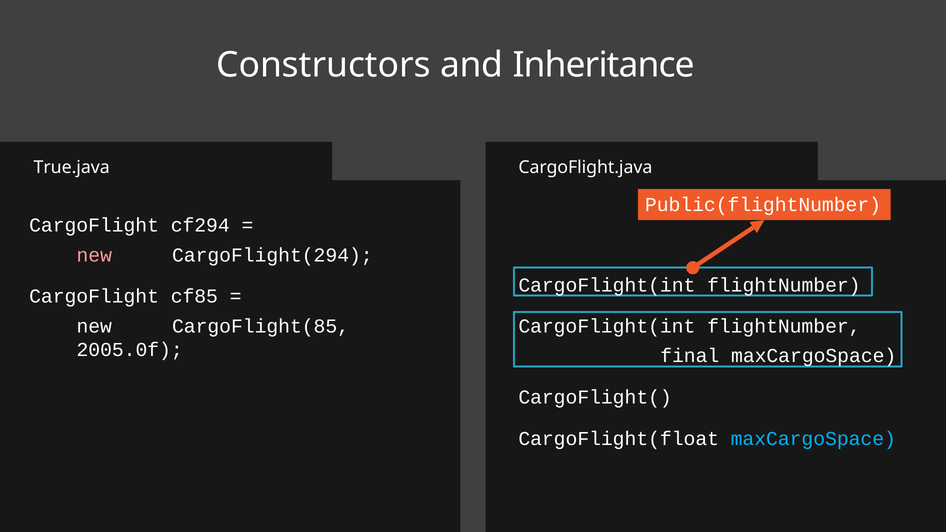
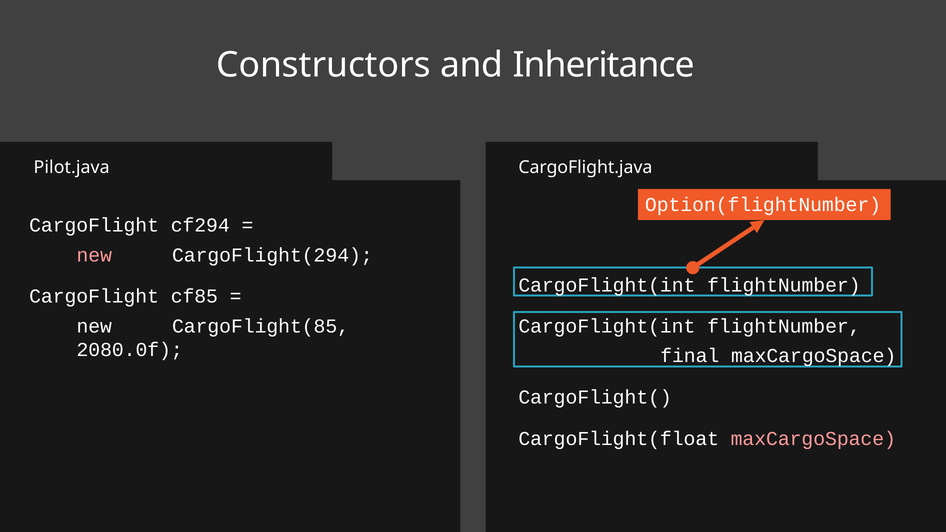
True.java: True.java -> Pilot.java (72, 167)
Public(flightNumber: Public(flightNumber -> Option(flightNumber (763, 205)
2005.0f: 2005.0f -> 2080.0f (130, 350)
maxCargoSpace colour: light blue -> pink (813, 439)
